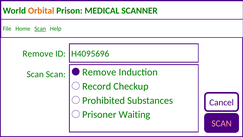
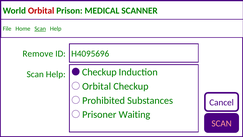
Orbital colour: orange -> red (41, 11)
Remove: Remove -> Checkup (99, 72)
Scan: Scan -> Help (56, 74)
Record: Record -> Orbital (97, 86)
